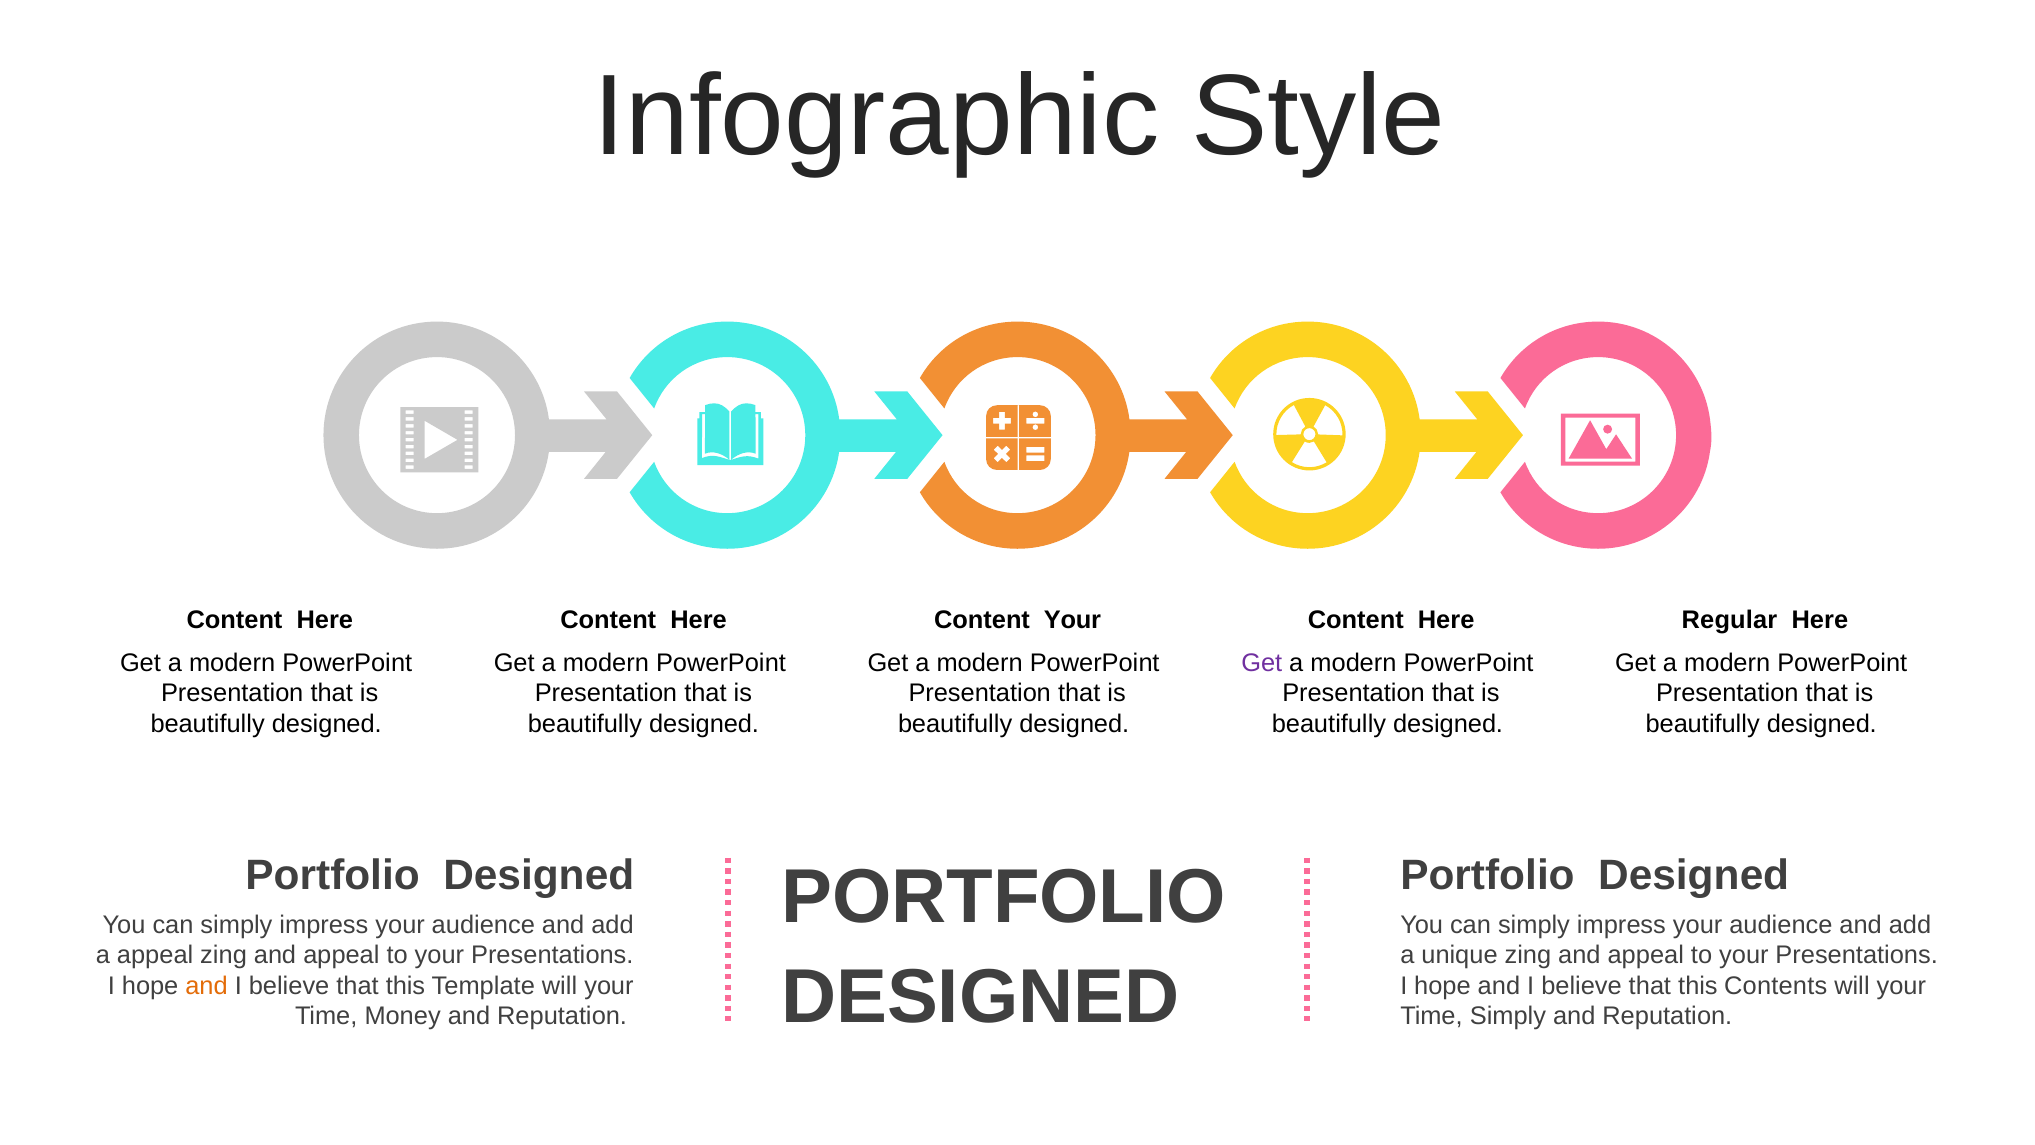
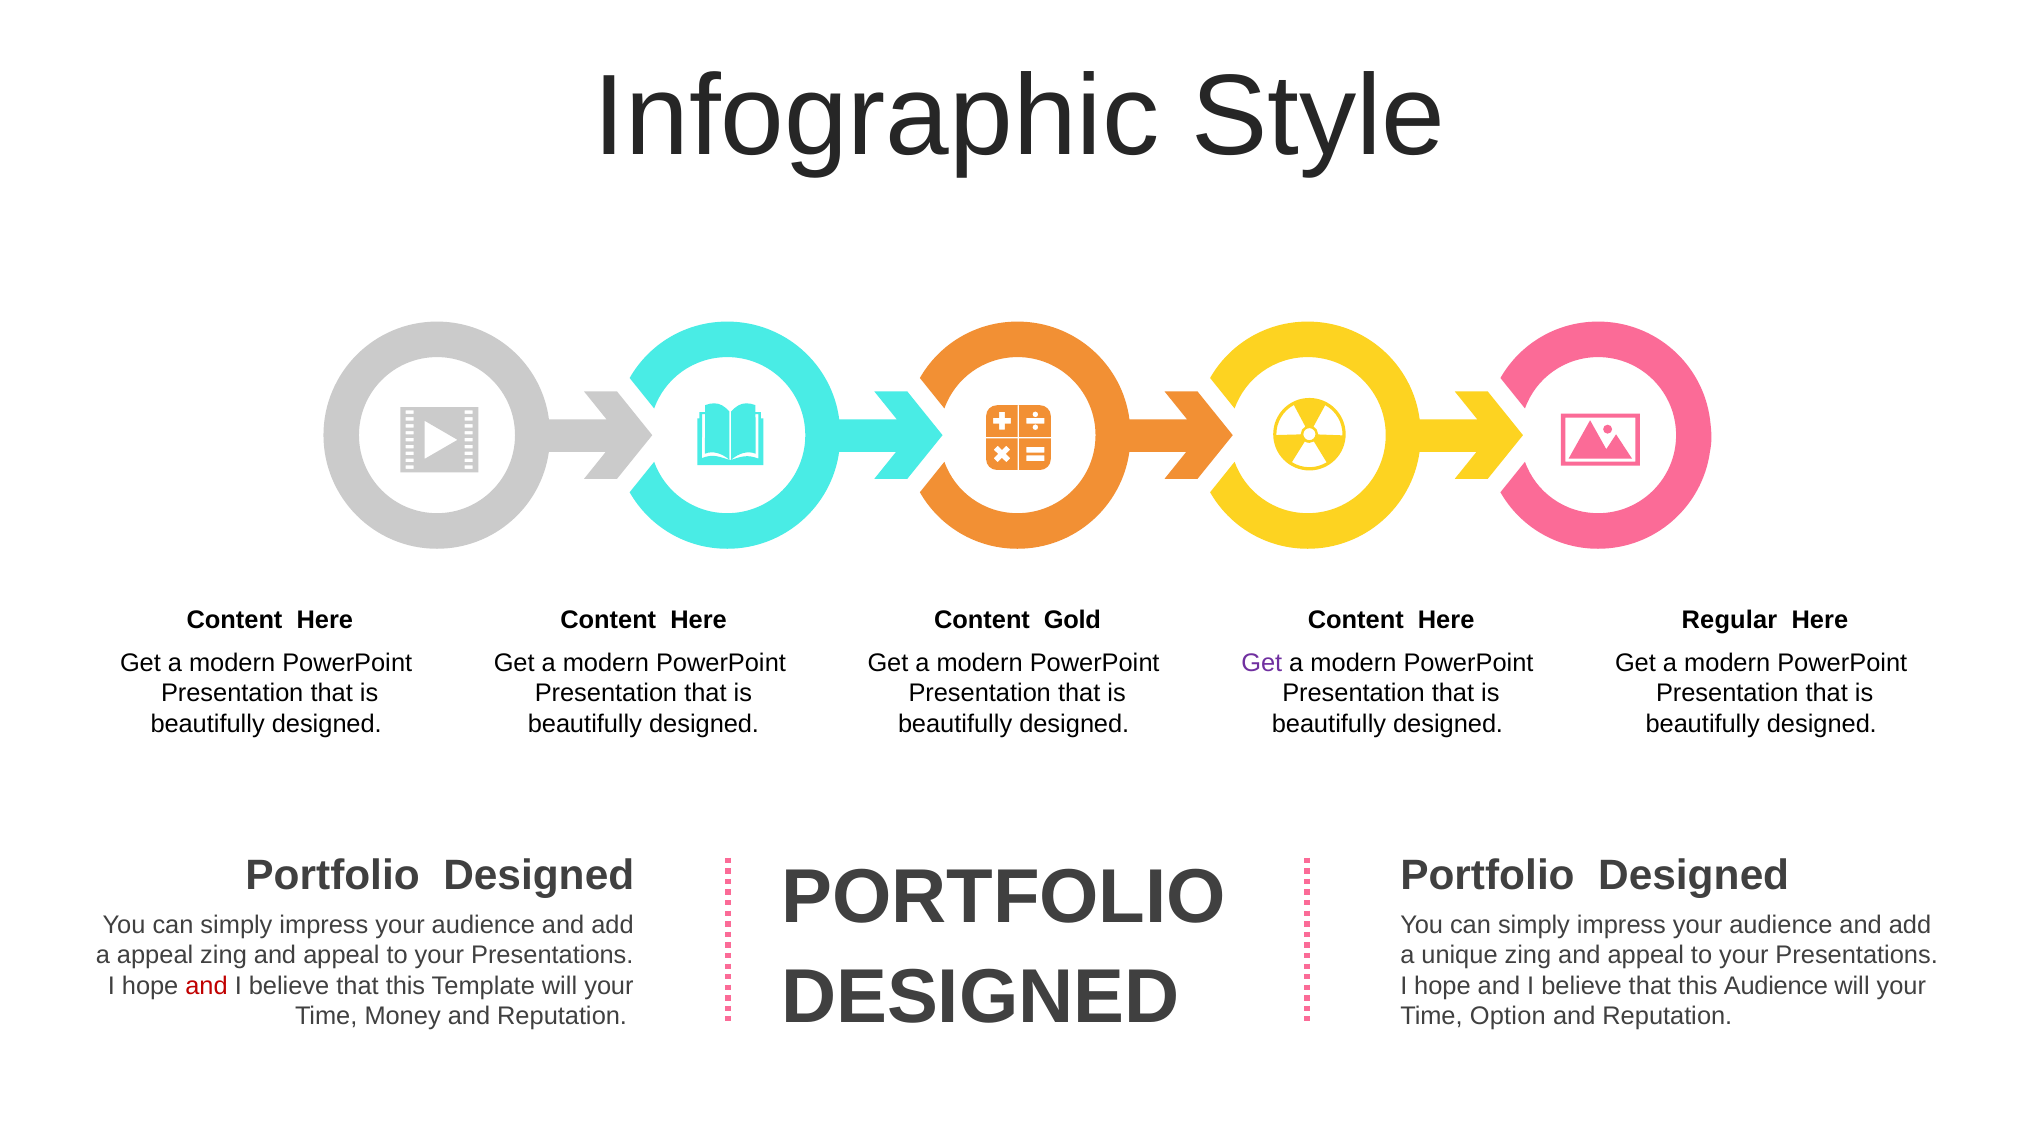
Content Your: Your -> Gold (1072, 620)
and colour: orange -> red (207, 986)
this Contents: Contents -> Audience (1776, 986)
Time Simply: Simply -> Option (1508, 1016)
